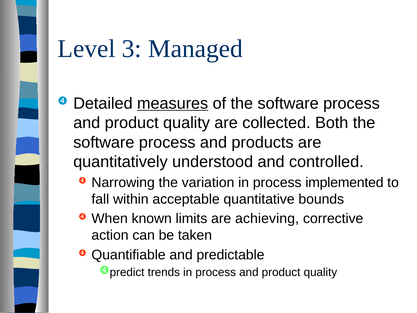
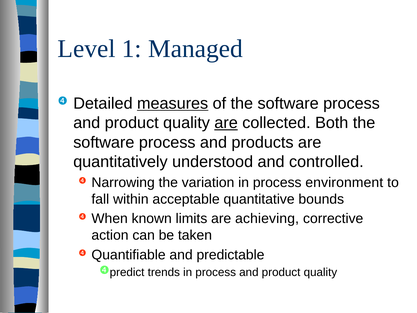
3: 3 -> 1 (132, 49)
are underline: none -> present (226, 123)
implemented: implemented -> environment (344, 182)
